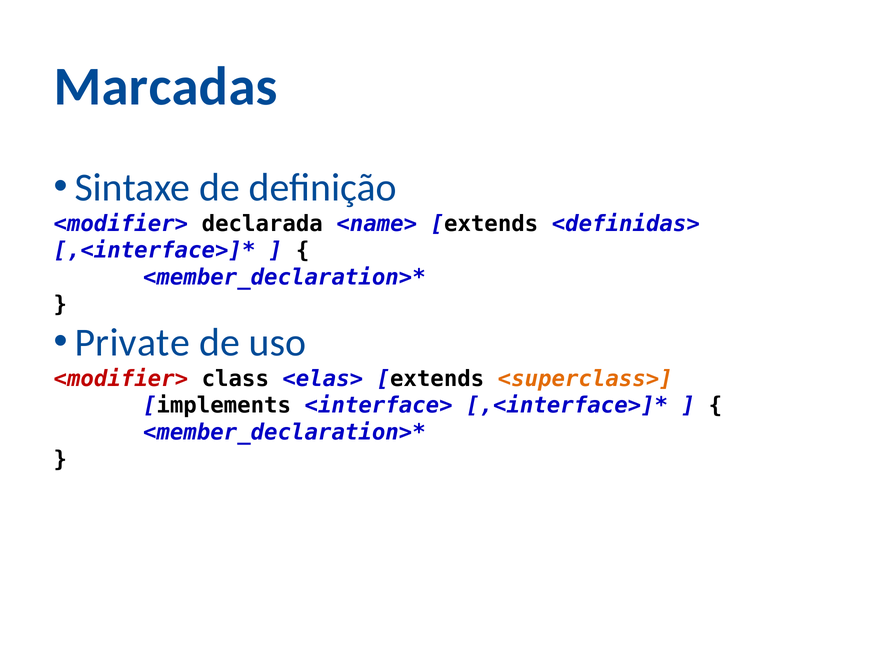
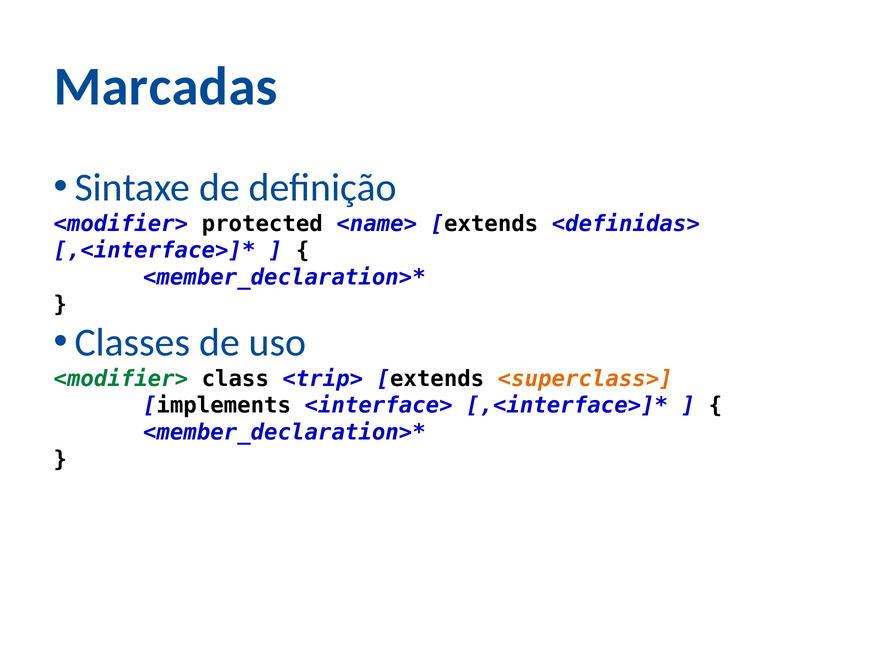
declarada: declarada -> protected (262, 224)
Private: Private -> Classes (132, 343)
<modifier> colour: red -> green (121, 379)
<elas>: <elas> -> <trip> (323, 379)
